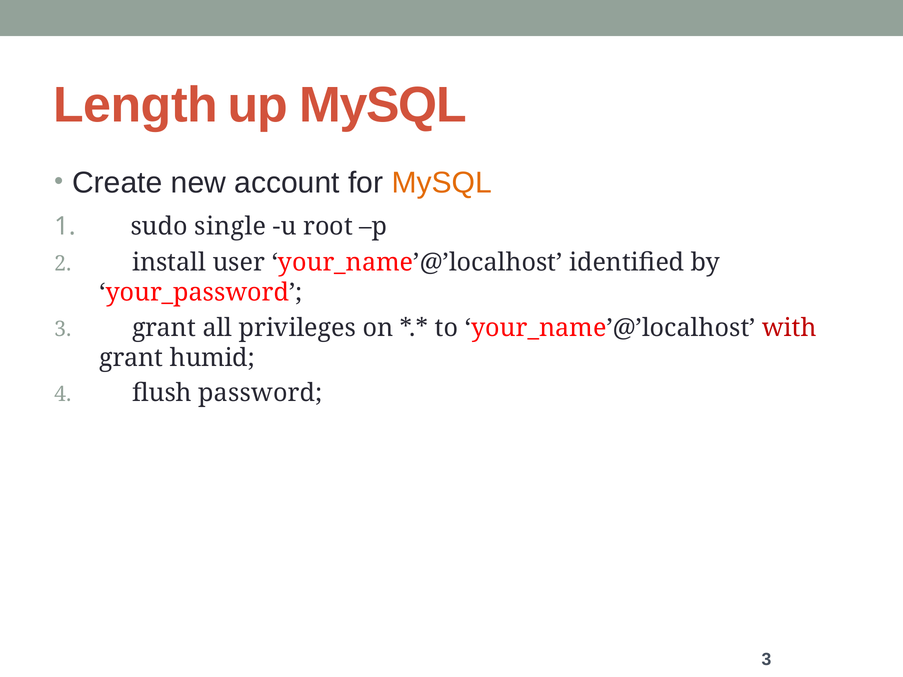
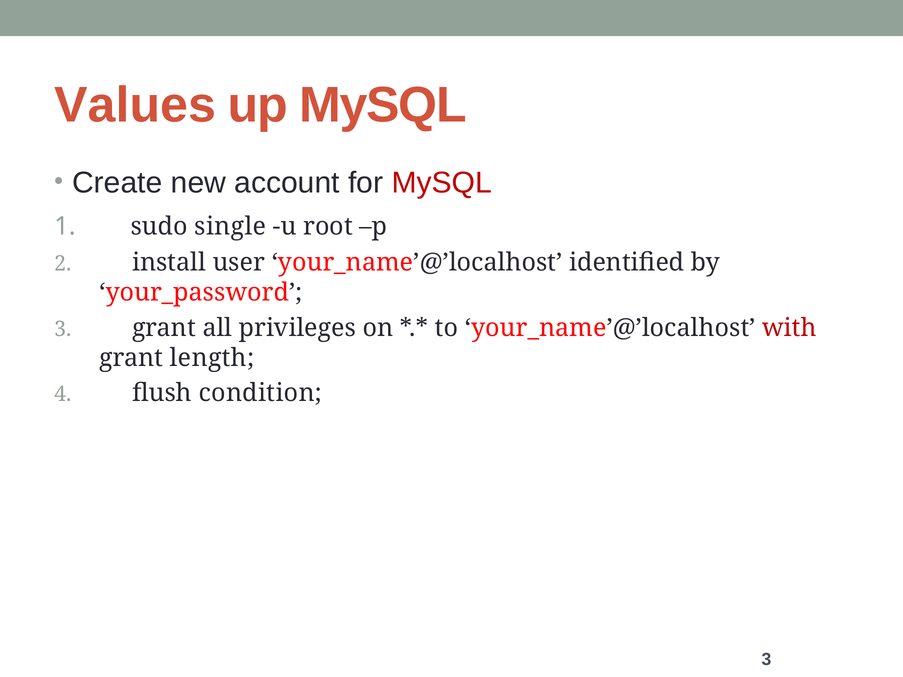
Length: Length -> Values (135, 105)
MySQL colour: orange -> red (442, 183)
humid: humid -> length (212, 358)
password: password -> condition (260, 393)
